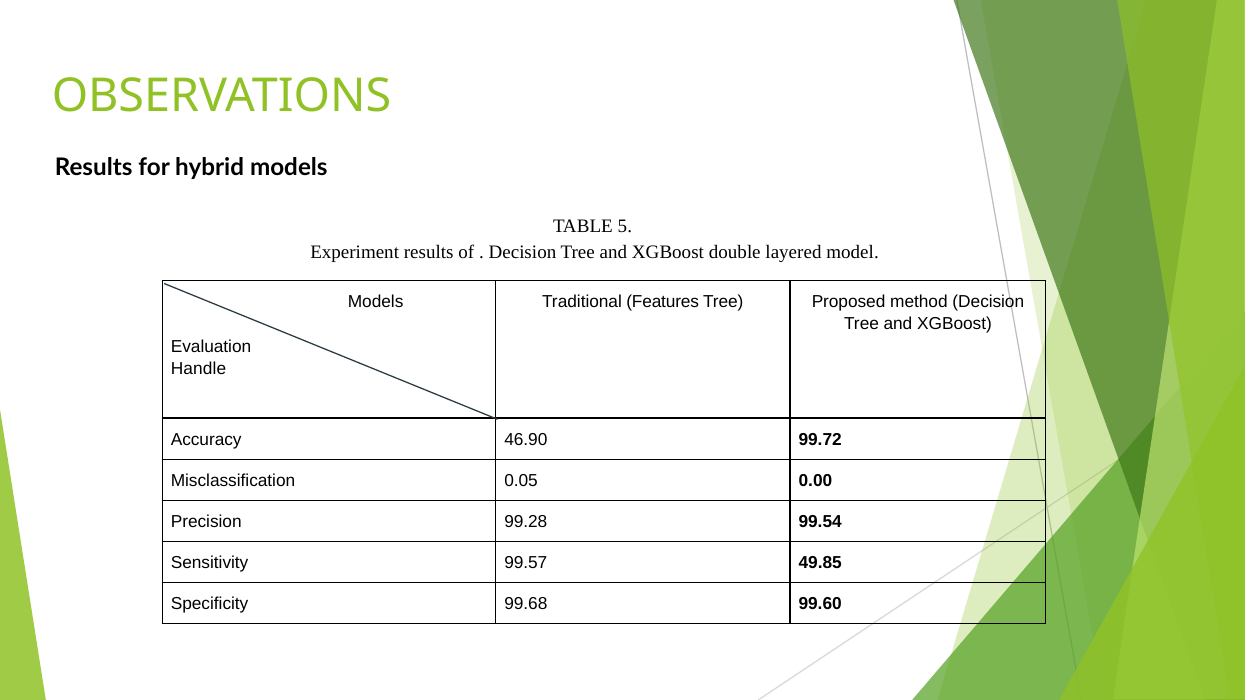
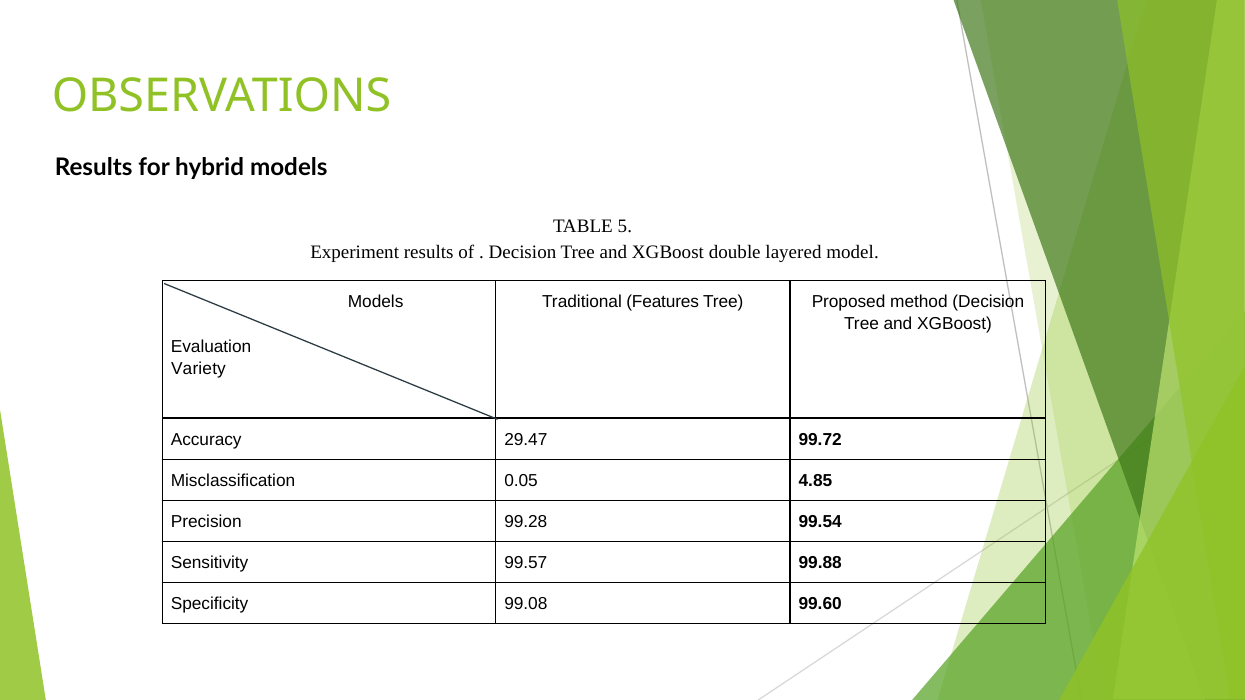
Handle: Handle -> Variety (198, 369)
46.90: 46.90 -> 29.47 (526, 440)
0.00: 0.00 -> 4.85 (815, 481)
49.85: 49.85 -> 99.88 (820, 563)
99.68: 99.68 -> 99.08 (526, 604)
